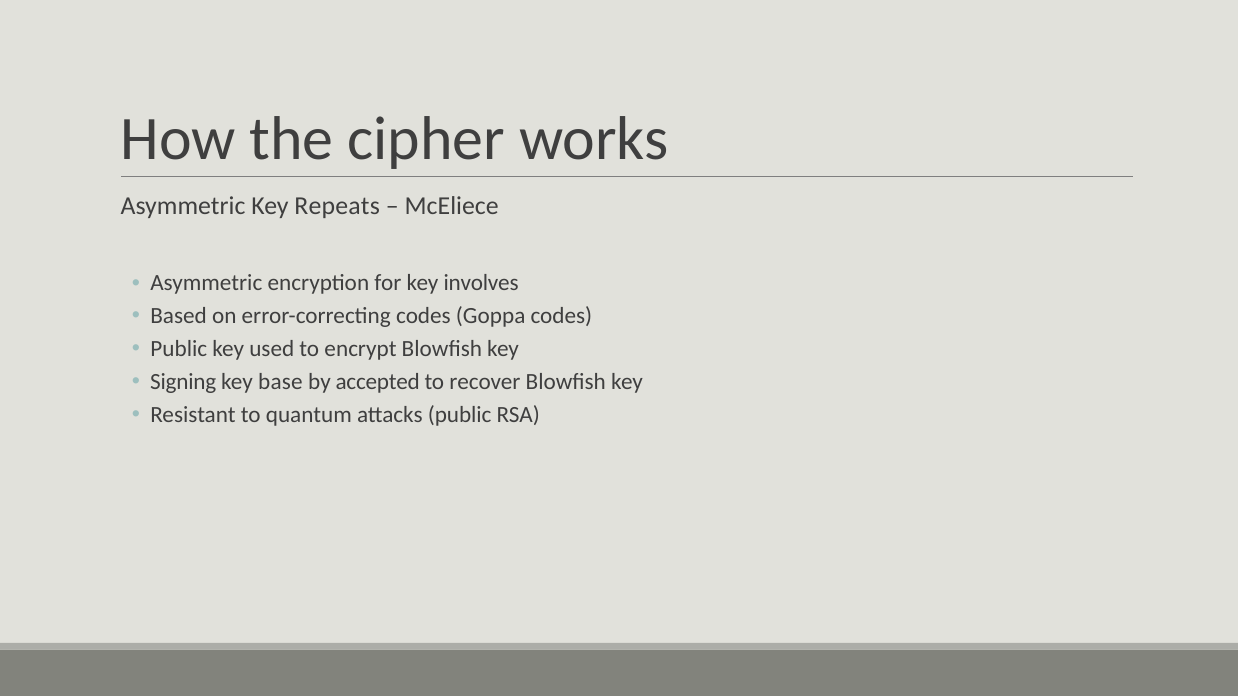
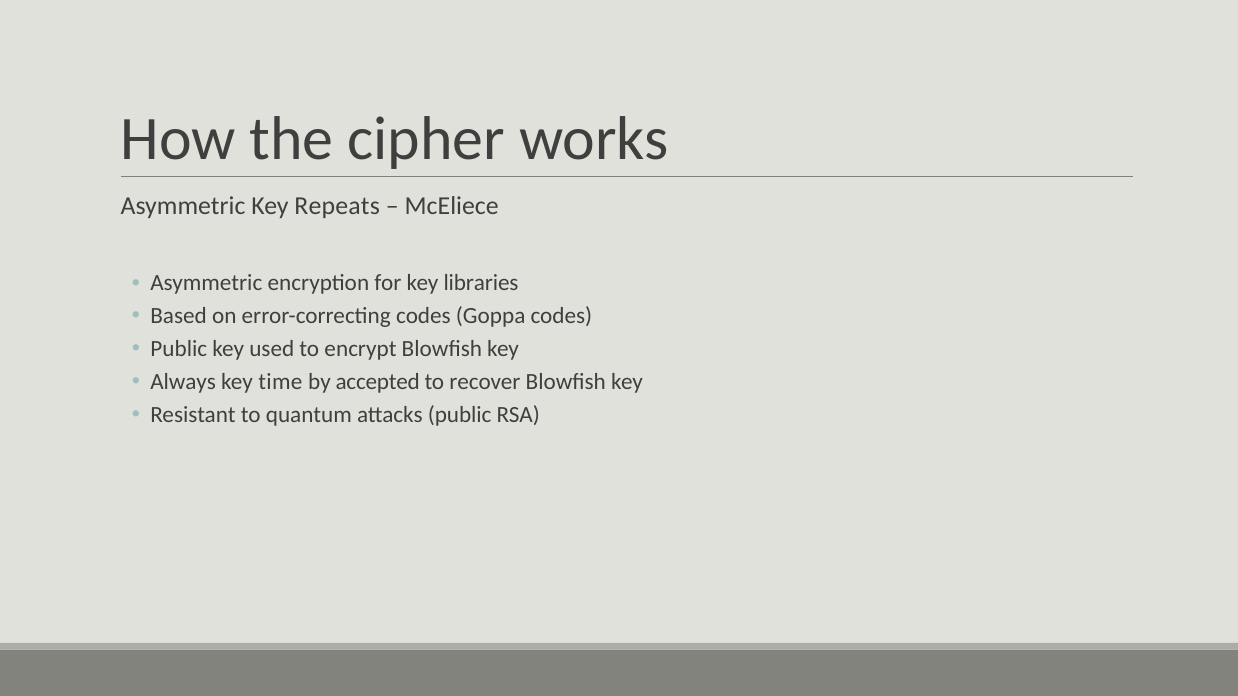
involves: involves -> libraries (481, 283)
Signing: Signing -> Always (183, 382)
base: base -> time (280, 382)
